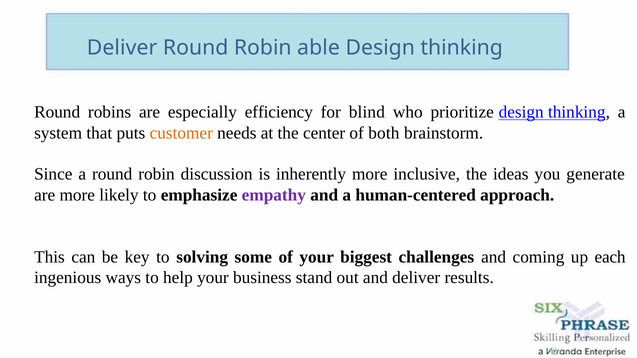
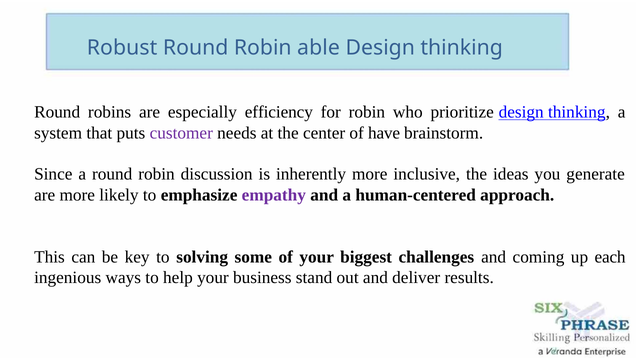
Deliver: Deliver -> Robust (122, 48)
for blind: blind -> robin (367, 112)
customer colour: orange -> purple (181, 133)
both: both -> have (384, 133)
